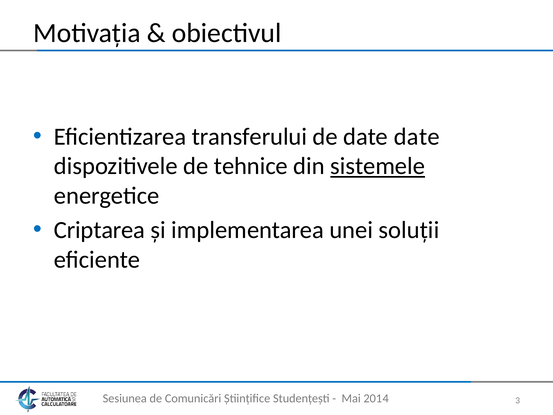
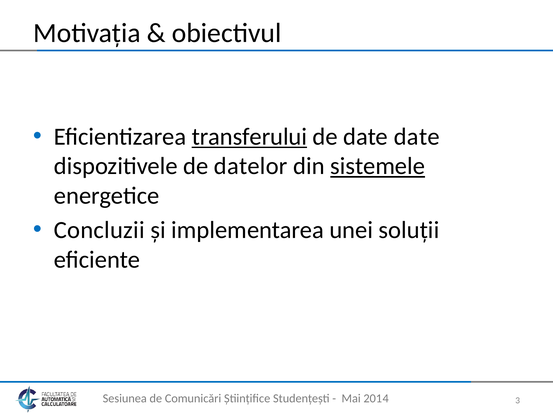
transferului underline: none -> present (249, 137)
tehnice: tehnice -> datelor (251, 166)
Criptarea: Criptarea -> Concluzii (99, 230)
